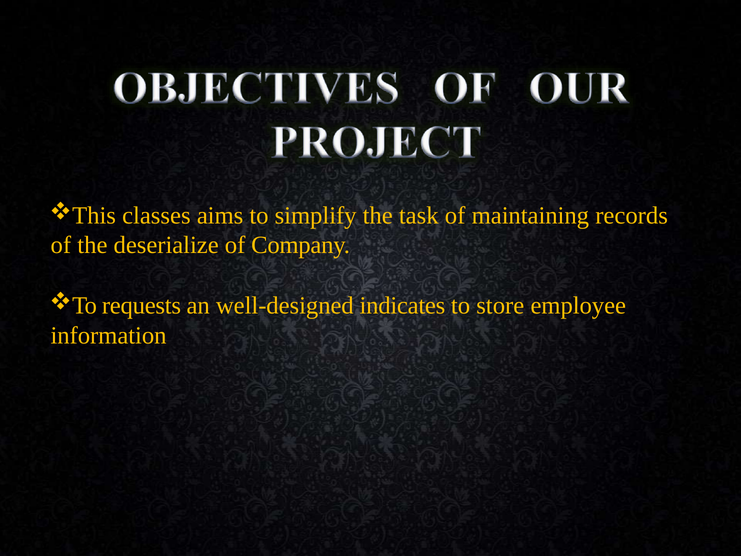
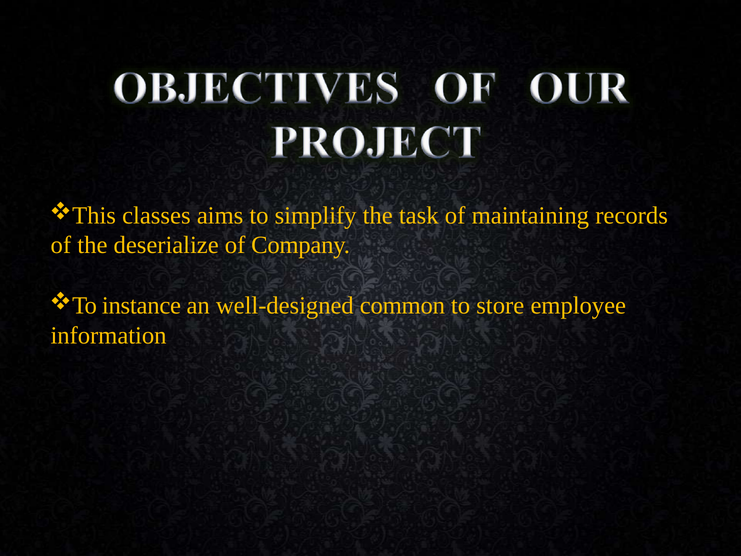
requests: requests -> instance (141, 306)
indicates: indicates -> common (402, 306)
